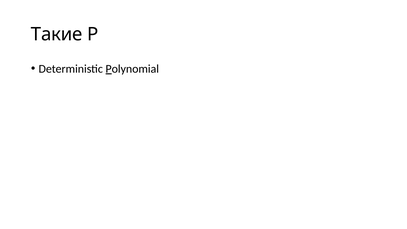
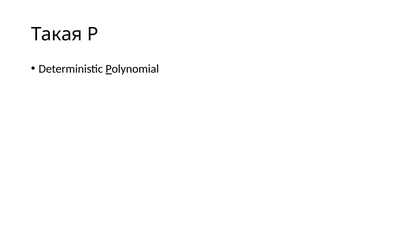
Такие: Такие -> Такая (57, 34)
